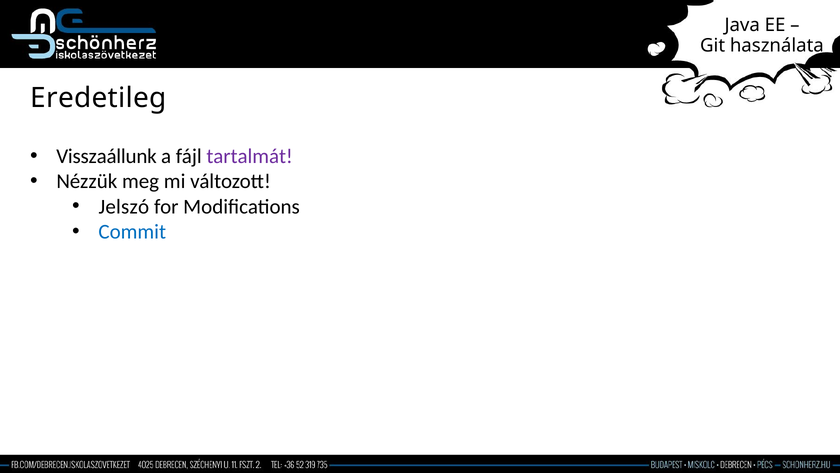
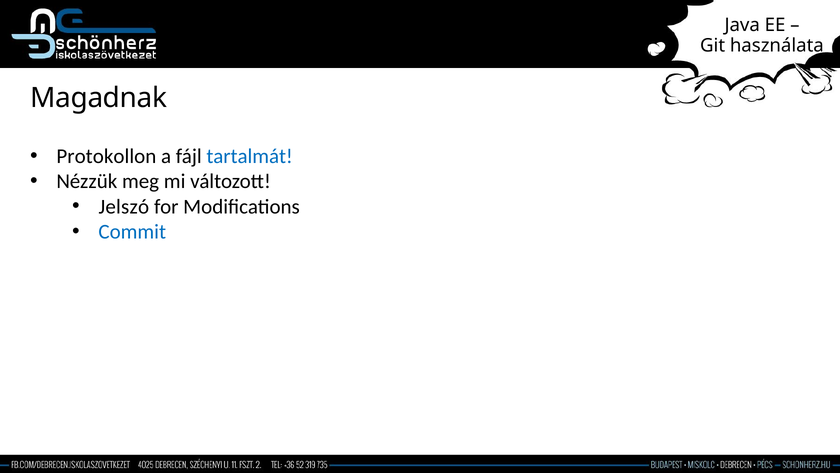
Eredetileg: Eredetileg -> Magadnak (99, 98)
Visszaállunk: Visszaállunk -> Protokollon (106, 156)
tartalmát colour: purple -> blue (250, 156)
